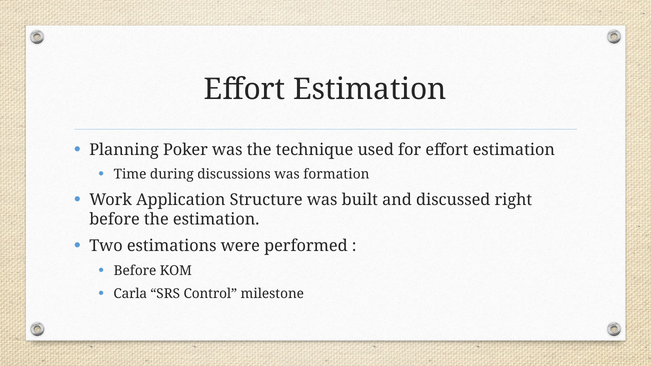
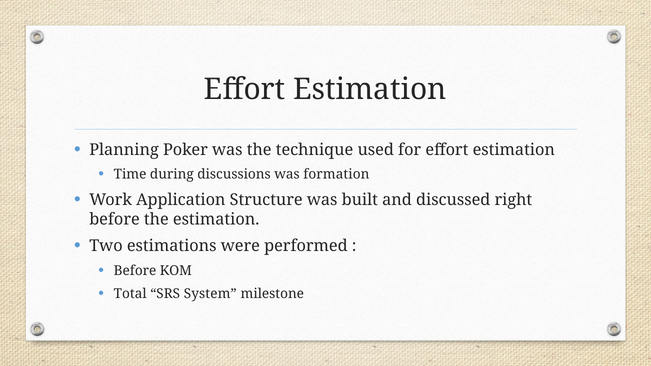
Carla: Carla -> Total (130, 294)
Control: Control -> System (210, 294)
